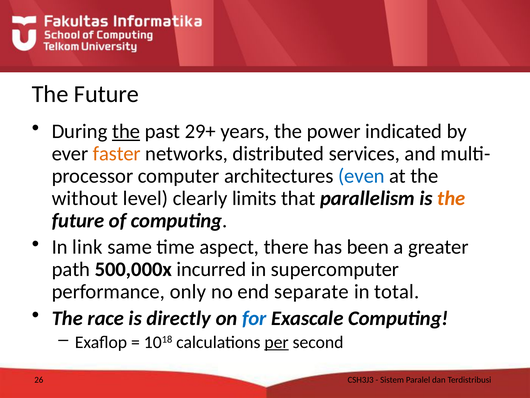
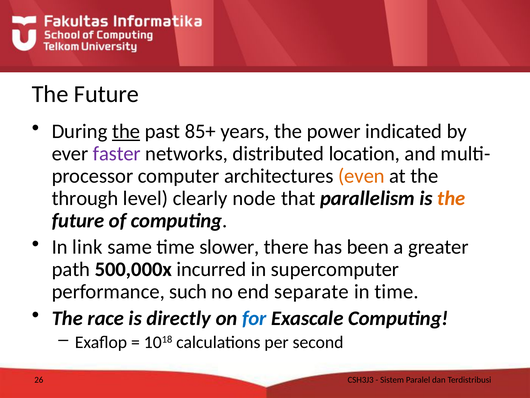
29+: 29+ -> 85+ (200, 131)
faster colour: orange -> purple (117, 154)
services: services -> location (364, 154)
even colour: blue -> orange (361, 176)
without: without -> through (85, 198)
limits: limits -> node (254, 198)
aspect: aspect -> slower (229, 247)
only: only -> such (188, 291)
in total: total -> time (397, 291)
per underline: present -> none (277, 342)
